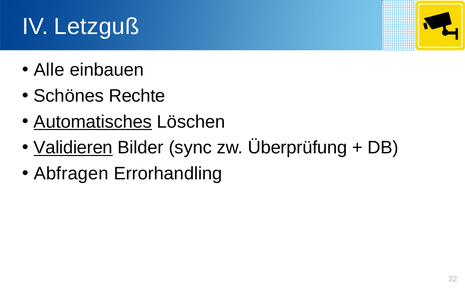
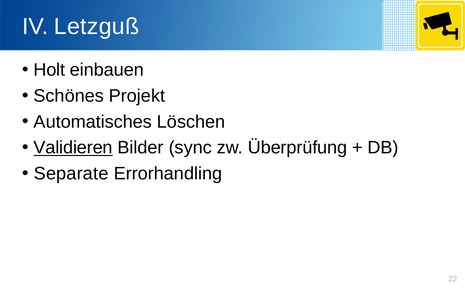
Alle: Alle -> Holt (49, 70)
Rechte: Rechte -> Projekt (137, 96)
Automatisches underline: present -> none (93, 122)
Abfragen: Abfragen -> Separate (71, 174)
